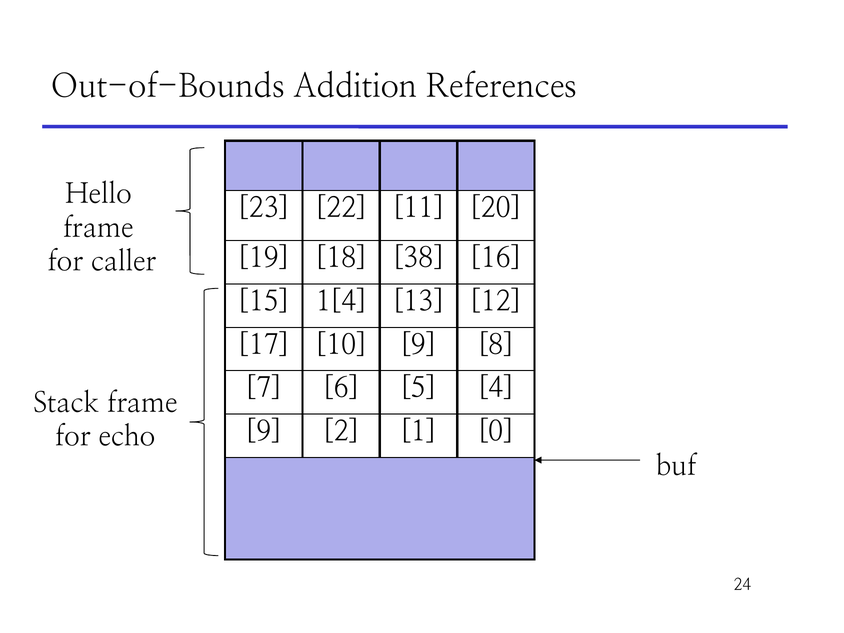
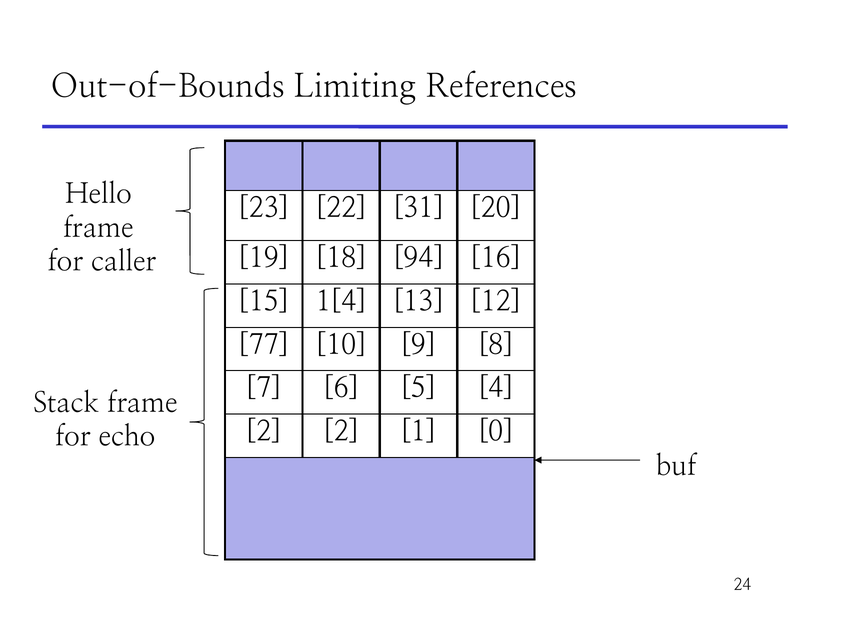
Addition: Addition -> Limiting (355, 87)
11: 11 -> 31 (418, 208)
38: 38 -> 94 (418, 258)
17: 17 -> 77 (264, 345)
9: 9 -> 2 (264, 431)
